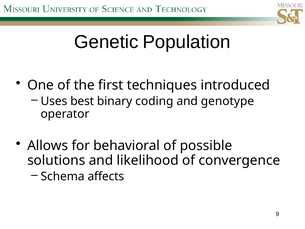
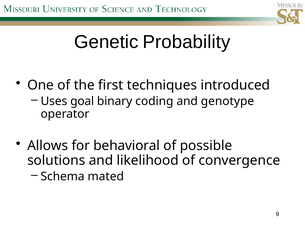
Population: Population -> Probability (187, 42)
best: best -> goal (82, 101)
affects: affects -> mated (106, 176)
